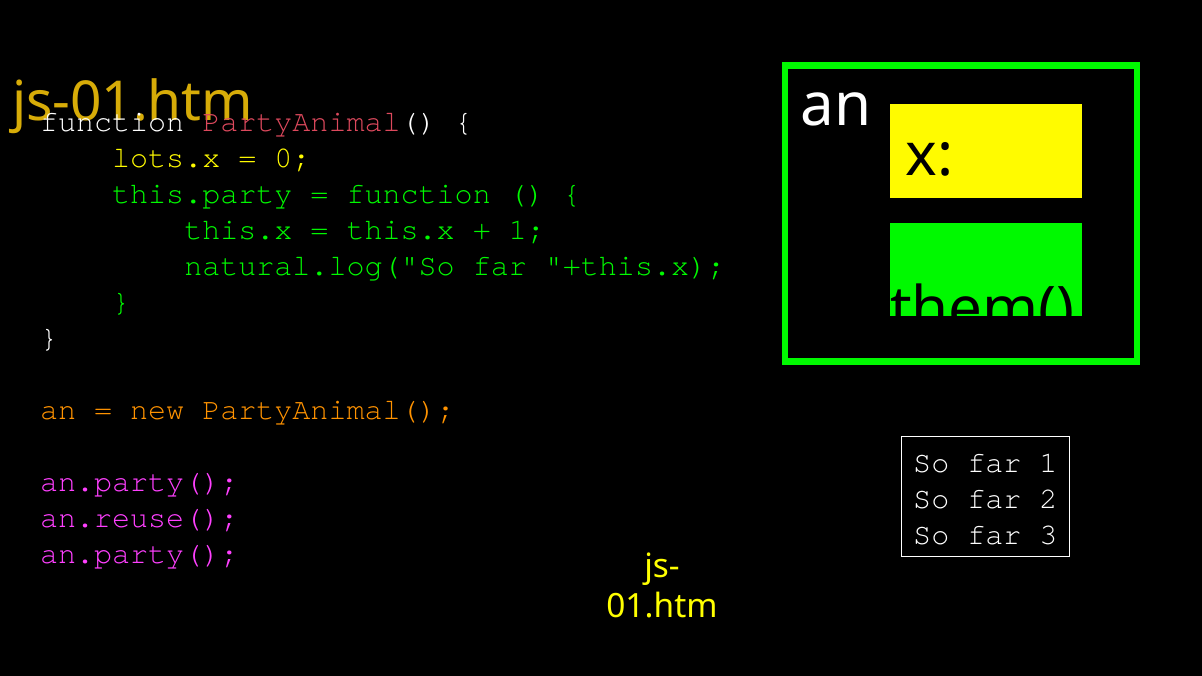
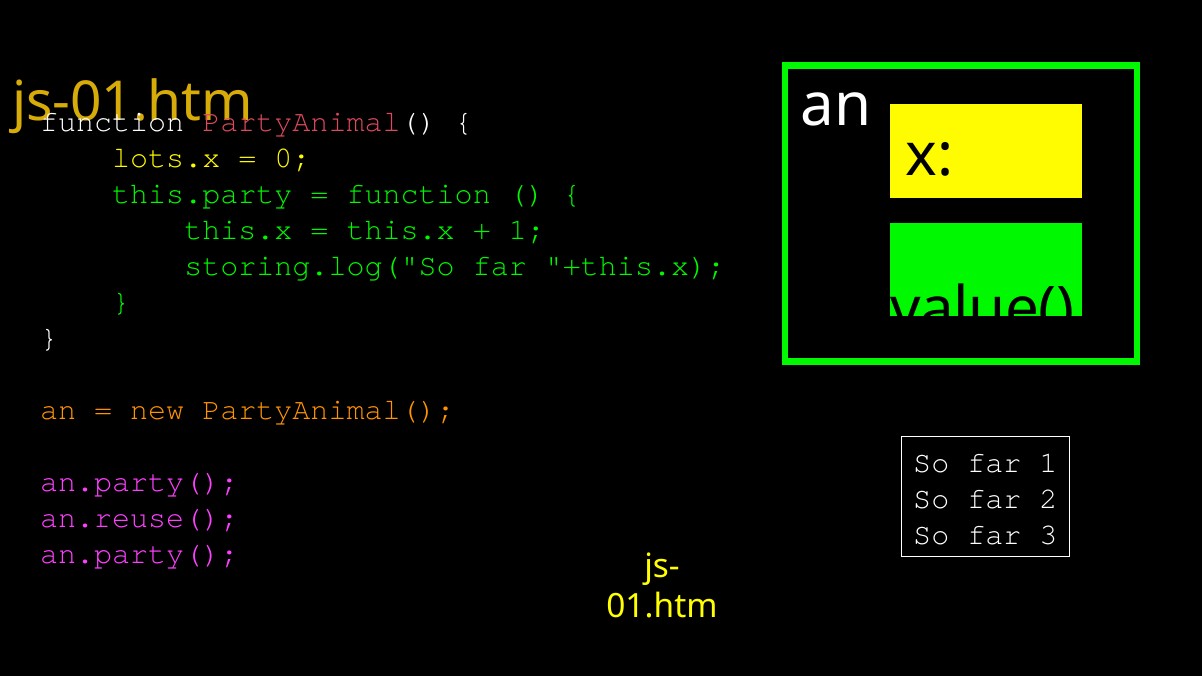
natural.log("So: natural.log("So -> storing.log("So (319, 266)
them(: them( -> value( (982, 310)
